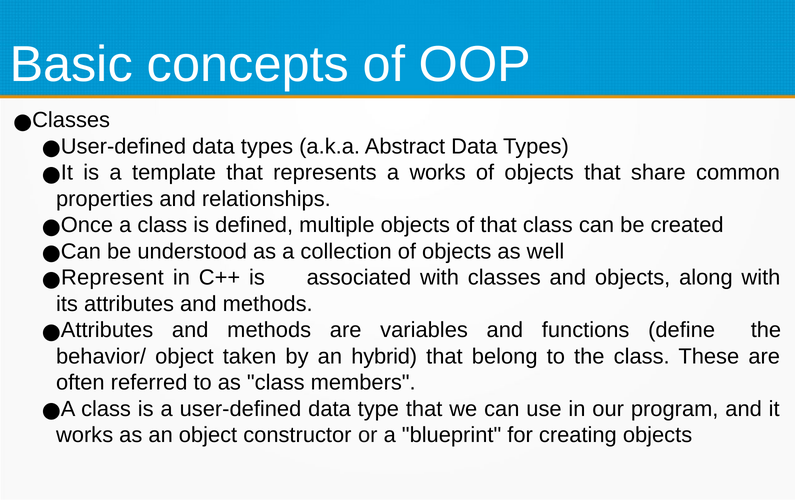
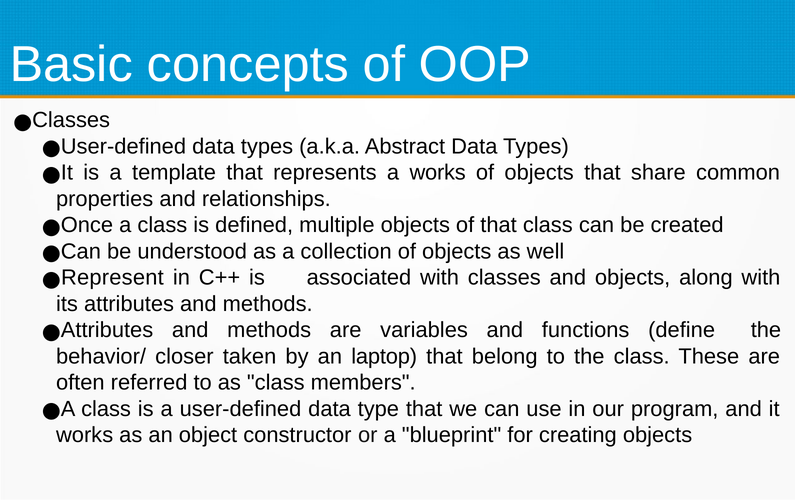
behavior/ object: object -> closer (184, 356)
hybrid: hybrid -> laptop (384, 356)
